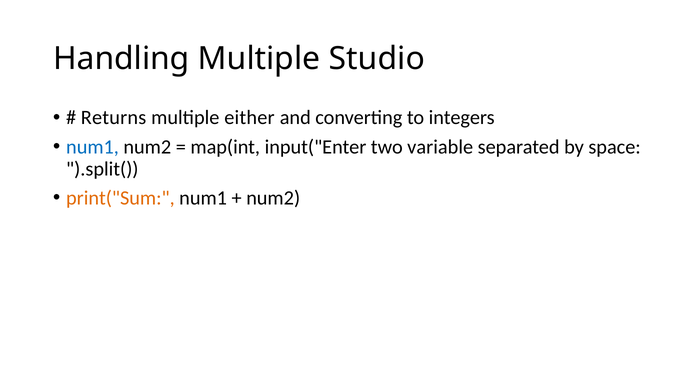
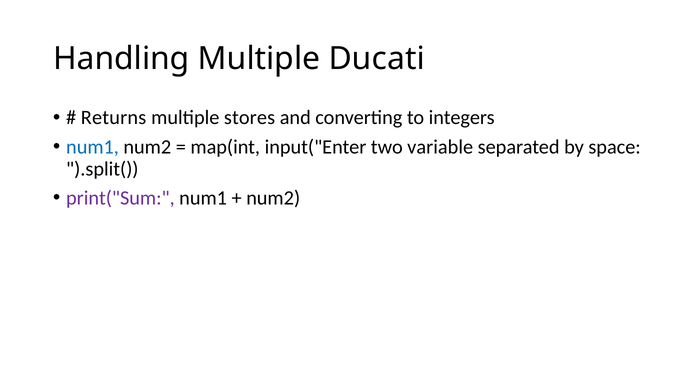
Studio: Studio -> Ducati (377, 58)
either: either -> stores (250, 118)
print("Sum colour: orange -> purple (120, 198)
